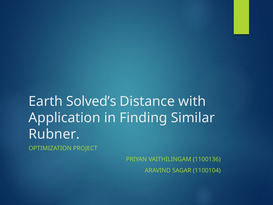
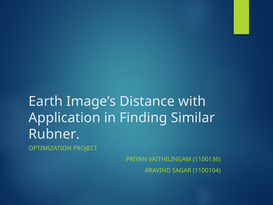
Solved’s: Solved’s -> Image’s (91, 101)
